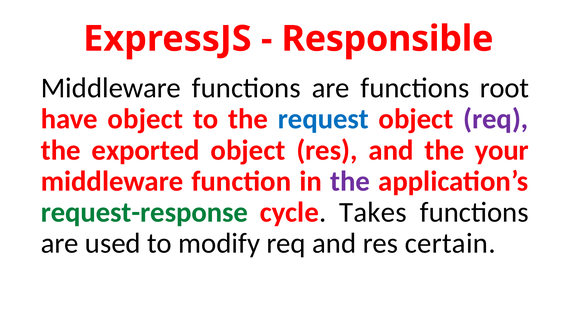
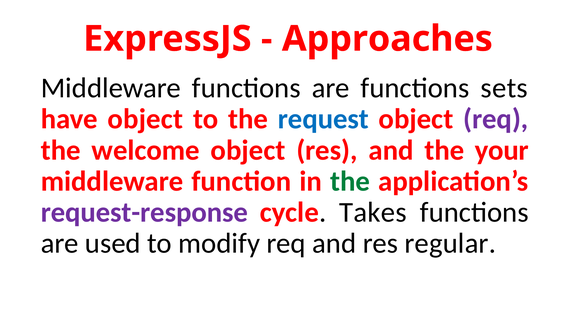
Responsible: Responsible -> Approaches (387, 39)
root: root -> sets (504, 88)
exported: exported -> welcome (146, 150)
the colour: purple -> green (350, 181)
request-response colour: green -> purple (144, 212)
certain: certain -> regular (450, 243)
